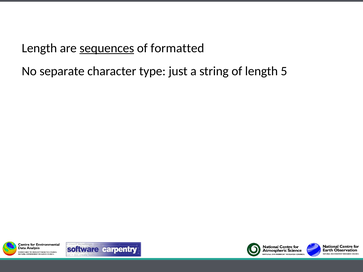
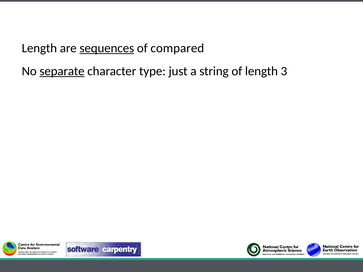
formatted: formatted -> compared (177, 48)
separate underline: none -> present (62, 71)
5: 5 -> 3 (284, 71)
